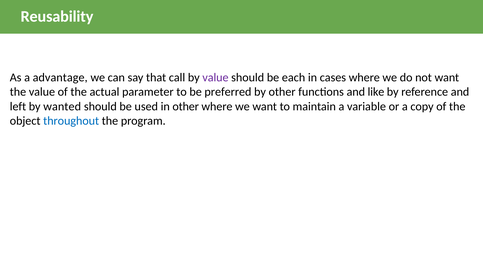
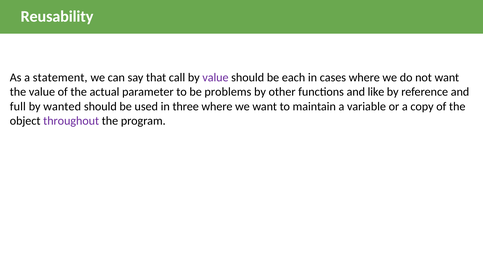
advantage: advantage -> statement (60, 77)
preferred: preferred -> problems (228, 92)
left: left -> full (18, 106)
in other: other -> three (186, 106)
throughout colour: blue -> purple (71, 121)
